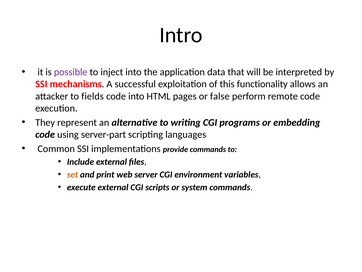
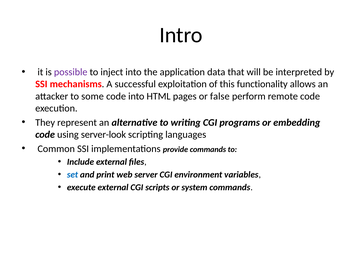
fields: fields -> some (93, 96)
server-part: server-part -> server-look (103, 134)
set colour: orange -> blue (73, 174)
